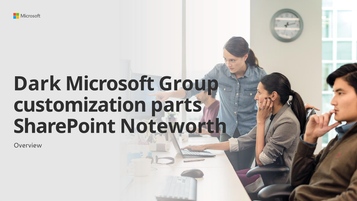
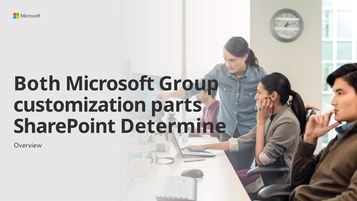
Dark: Dark -> Both (37, 84)
Noteworth: Noteworth -> Determine (173, 126)
